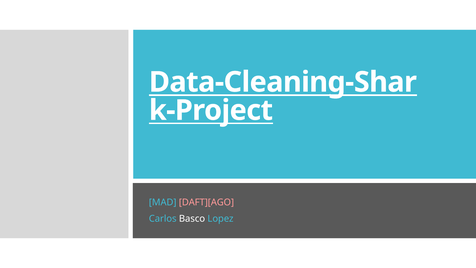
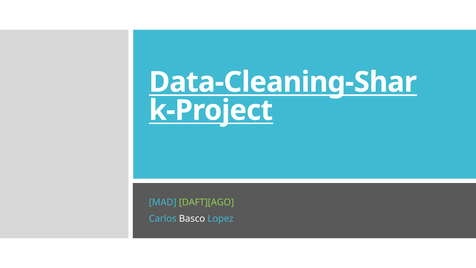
DAFT][AGO colour: pink -> light green (206, 202)
